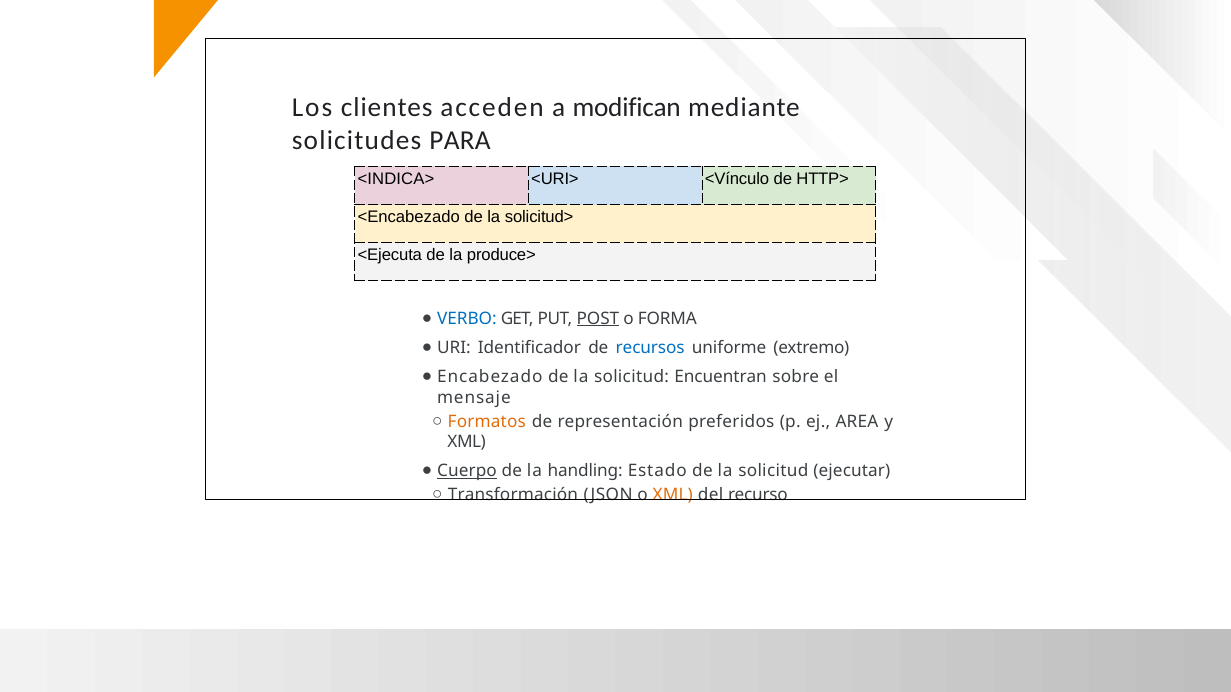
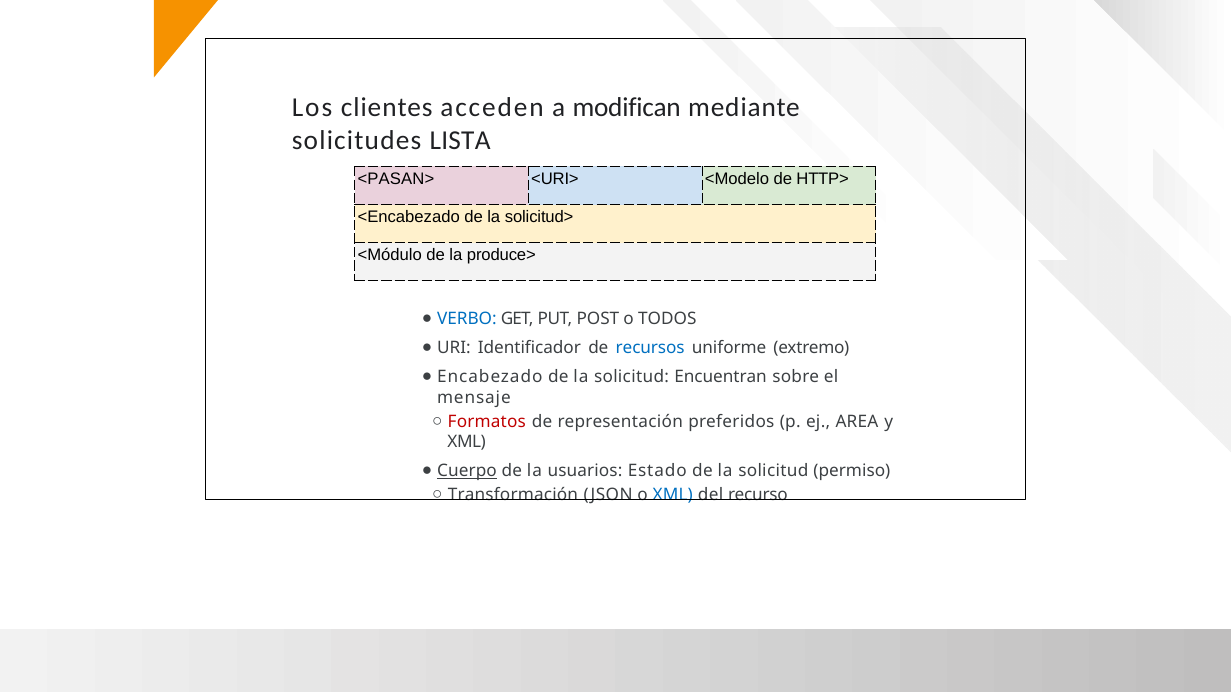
PARA: PARA -> LISTA (460, 141)
<INDICA>: <INDICA> -> <PASAN> (396, 179)
<Vínculo: <Vínculo -> <Modelo (737, 179)
<Ejecuta: <Ejecuta -> <Módulo (390, 256)
POST underline: present -> none (598, 319)
FORMA: FORMA -> TODOS (667, 319)
Formatos colour: orange -> red (487, 422)
handling: handling -> usuarios (585, 472)
ejecutar: ejecutar -> permiso (852, 472)
XML colour: orange -> blue (673, 495)
